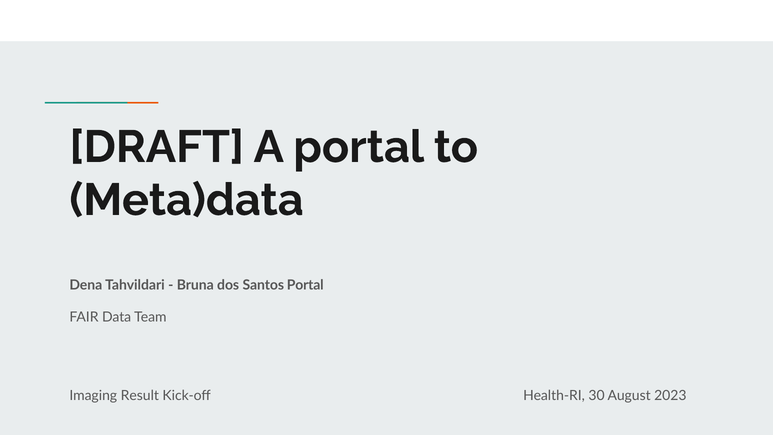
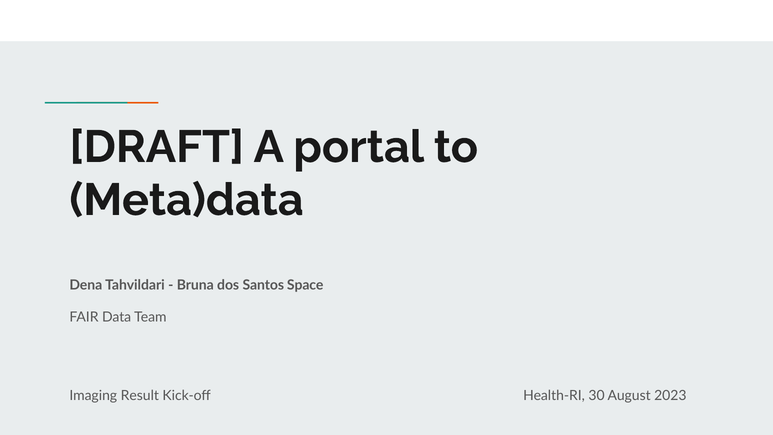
Santos Portal: Portal -> Space (305, 285)
